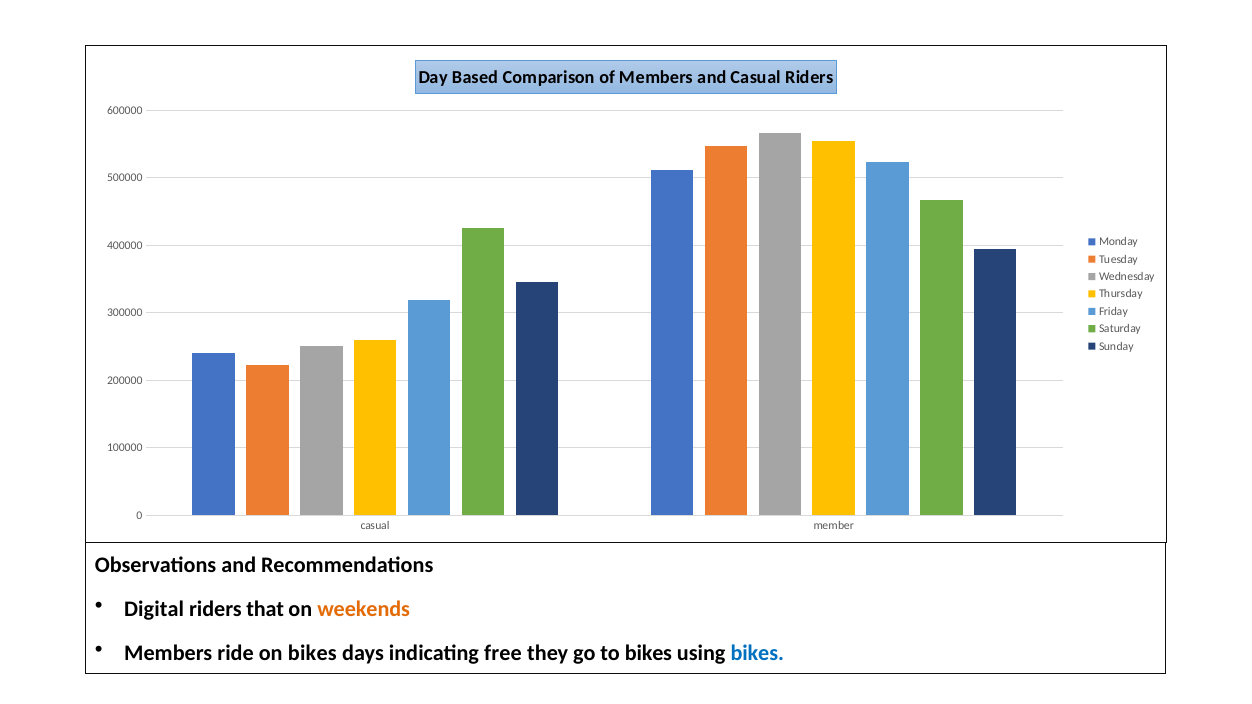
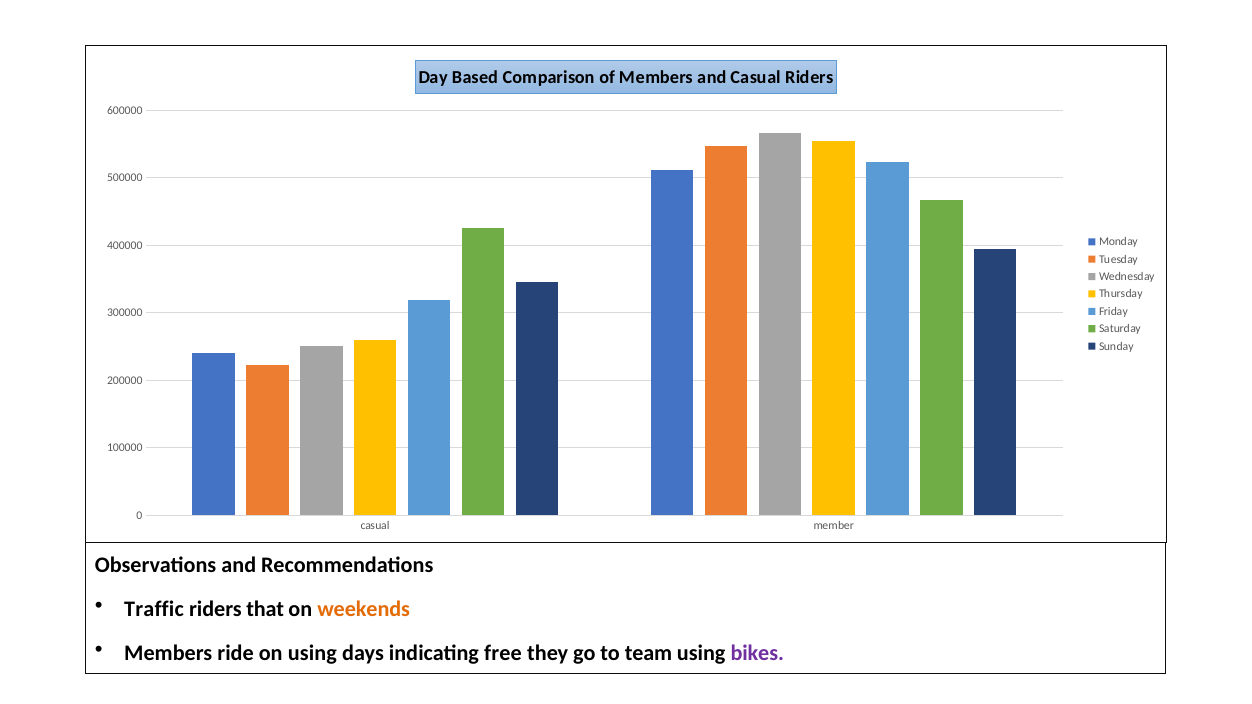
Digital: Digital -> Traffic (154, 609)
on bikes: bikes -> using (312, 653)
to bikes: bikes -> team (649, 653)
bikes colour: blue -> purple (757, 653)
